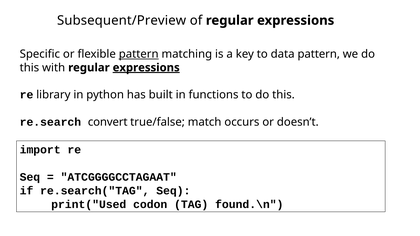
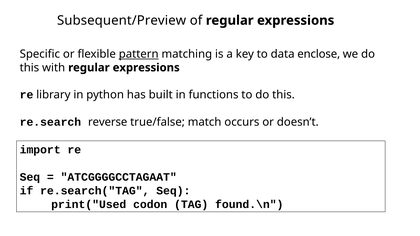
data pattern: pattern -> enclose (319, 54)
expressions underline: present -> none (146, 68)
convert: convert -> reverse (108, 122)
